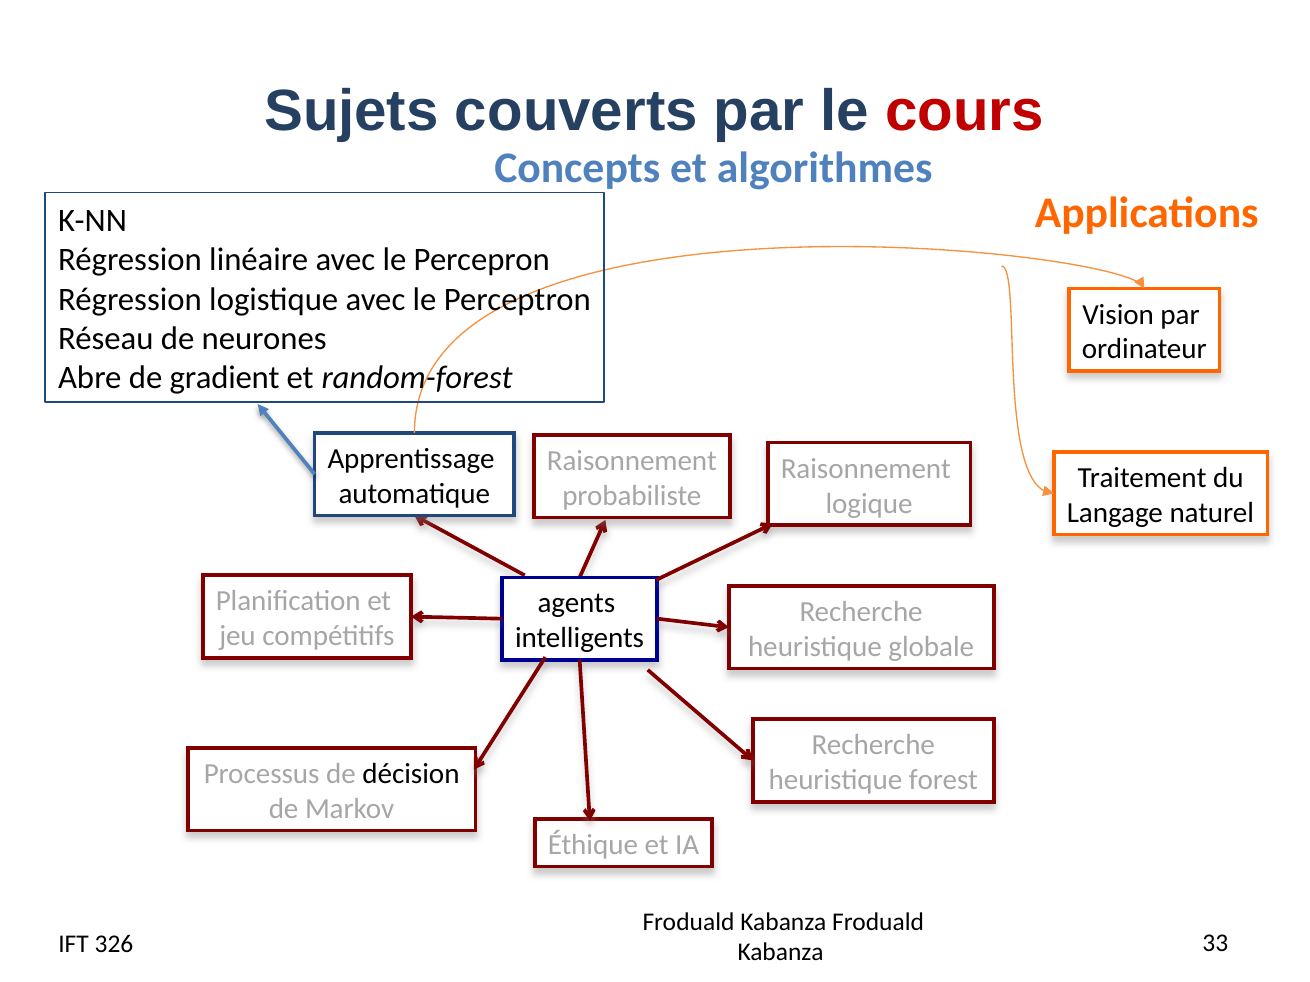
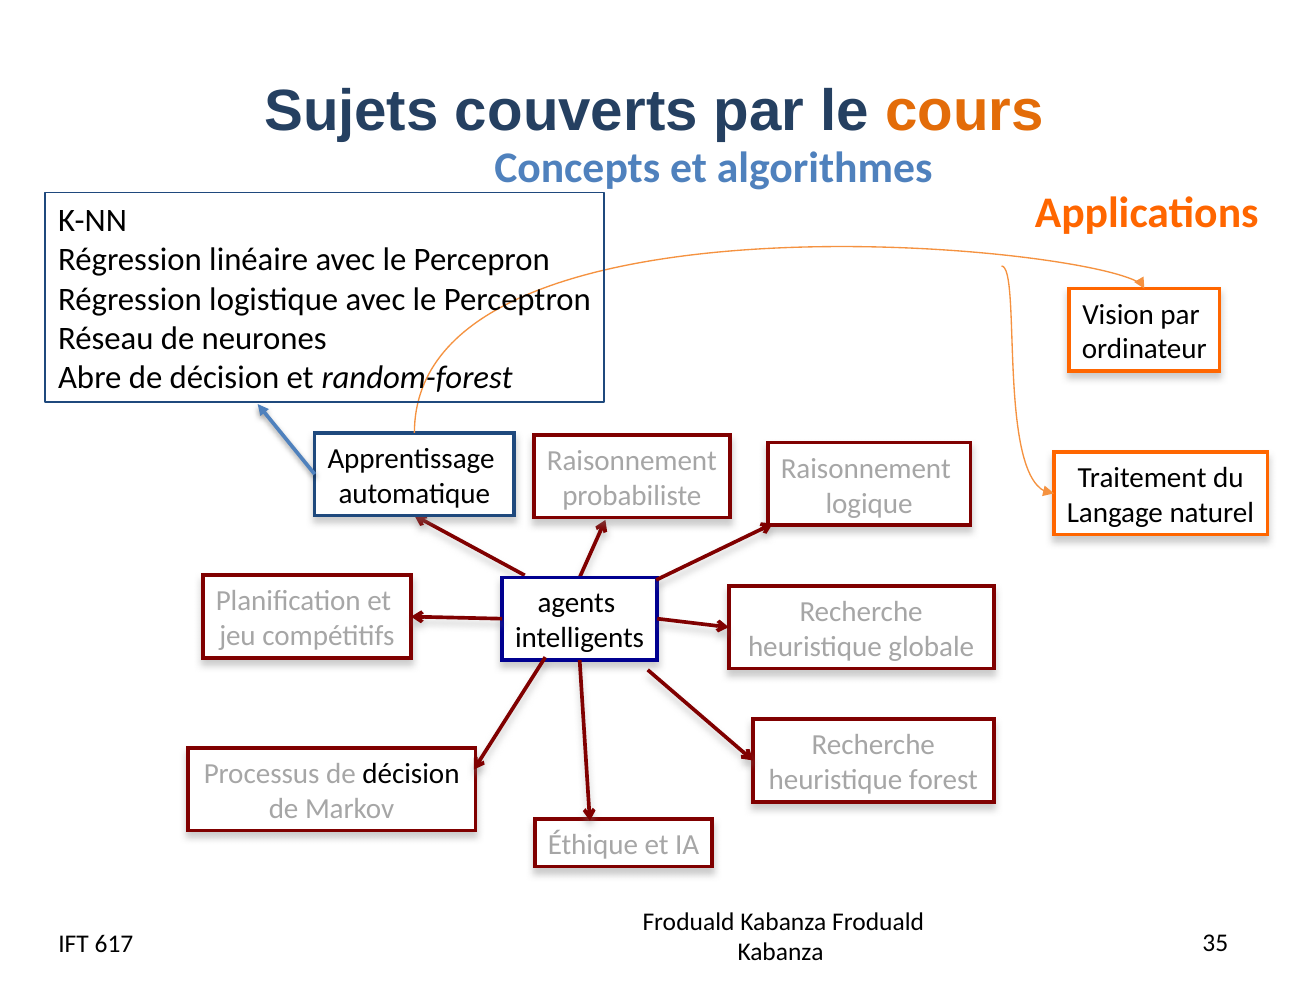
cours colour: red -> orange (965, 111)
Abre de gradient: gradient -> décision (224, 378)
326: 326 -> 617 (114, 944)
33: 33 -> 35 (1215, 943)
